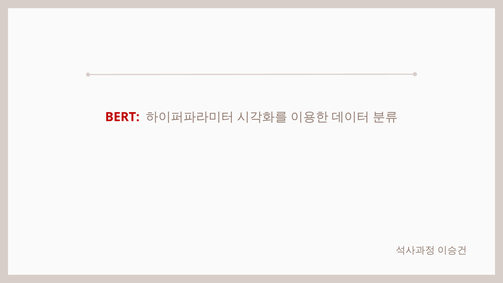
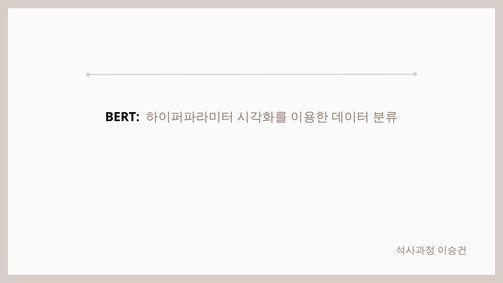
BERT colour: red -> black (122, 117)
